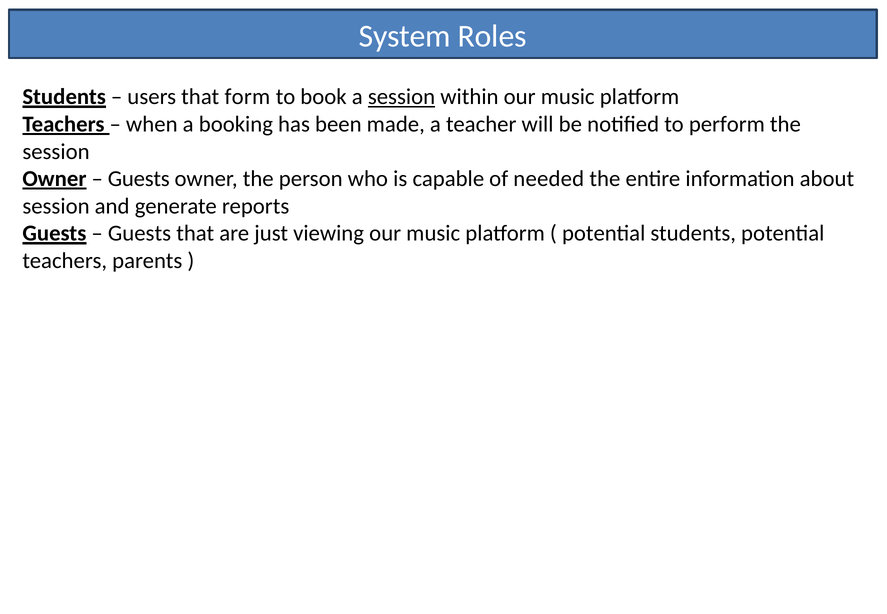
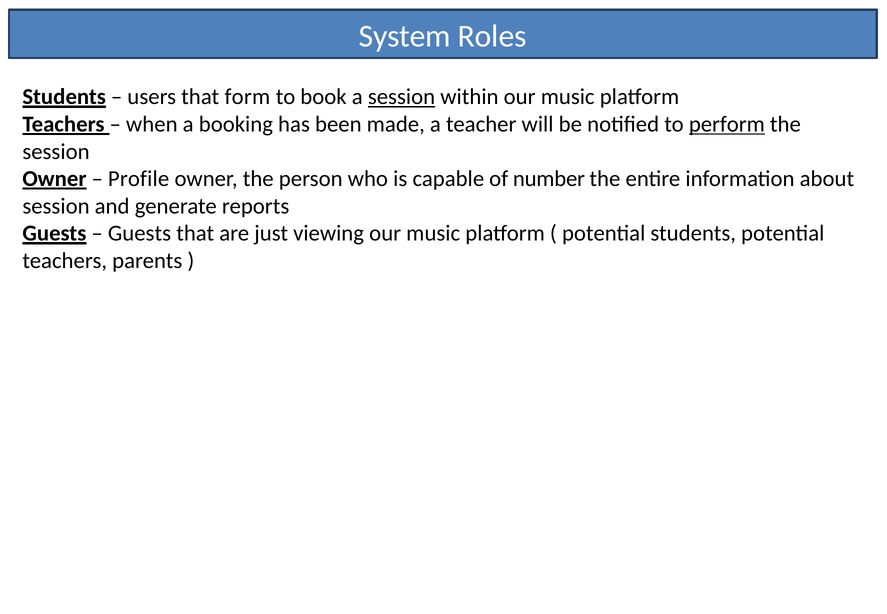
perform underline: none -> present (727, 124)
Guests: Guests -> Profile (139, 179)
needed: needed -> number (549, 179)
